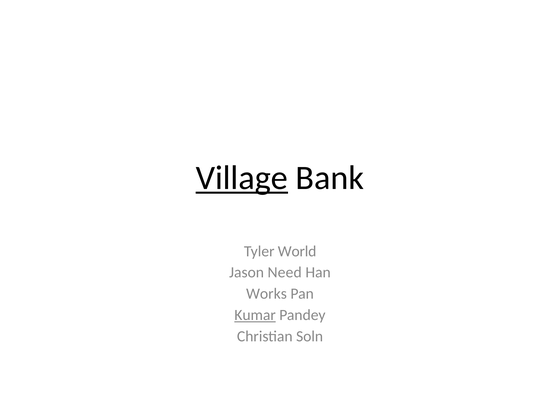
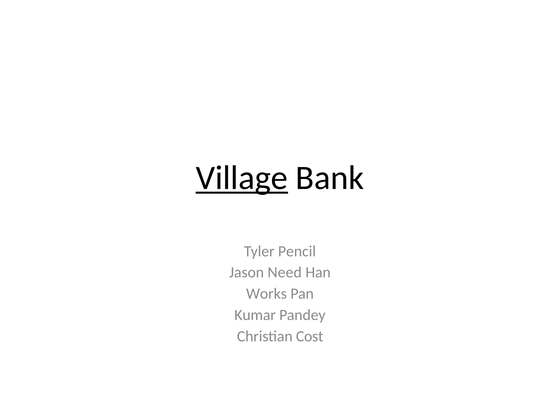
World: World -> Pencil (297, 251)
Kumar underline: present -> none (255, 315)
Soln: Soln -> Cost (310, 336)
